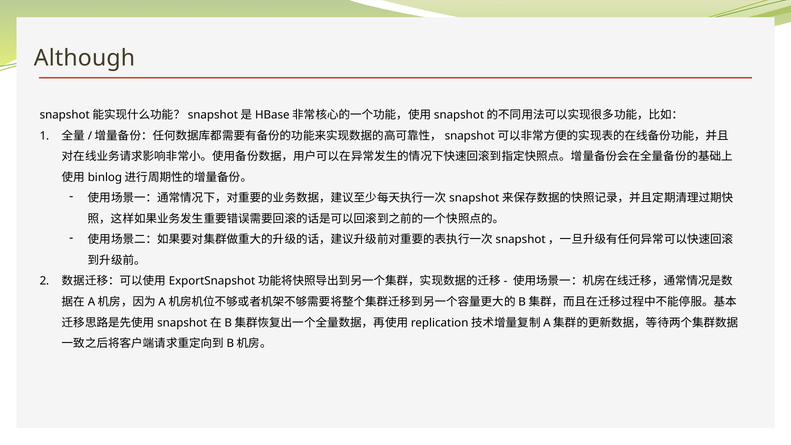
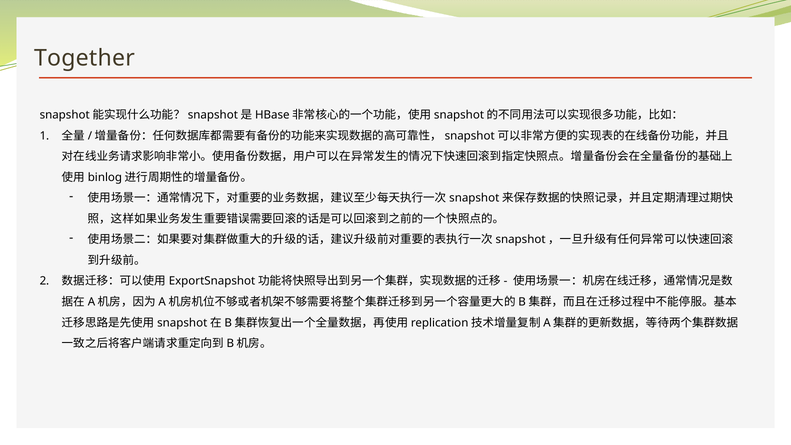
Although: Although -> Together (84, 58)
